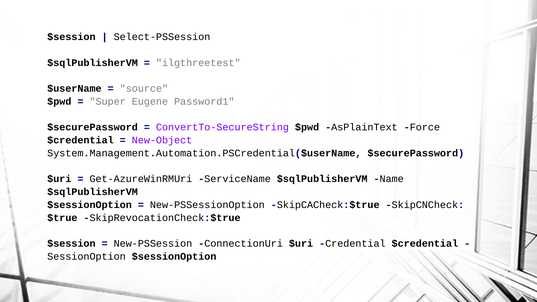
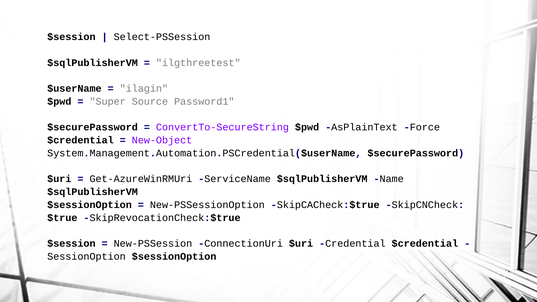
source: source -> ilagin (144, 89)
Eugene: Eugene -> Source (150, 102)
